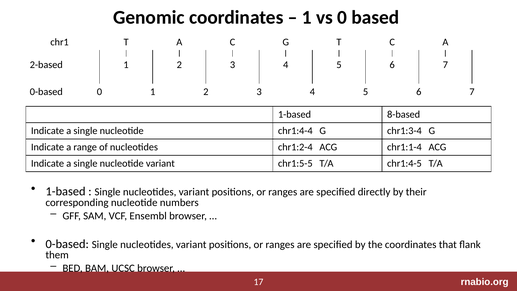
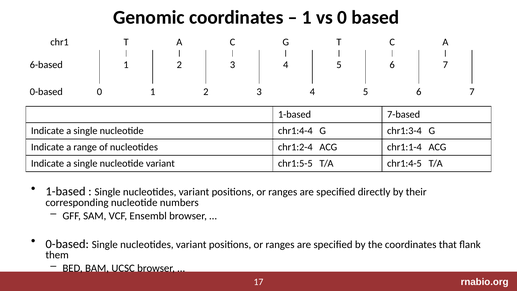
2-based: 2-based -> 6-based (46, 65)
8-based: 8-based -> 7-based (404, 115)
